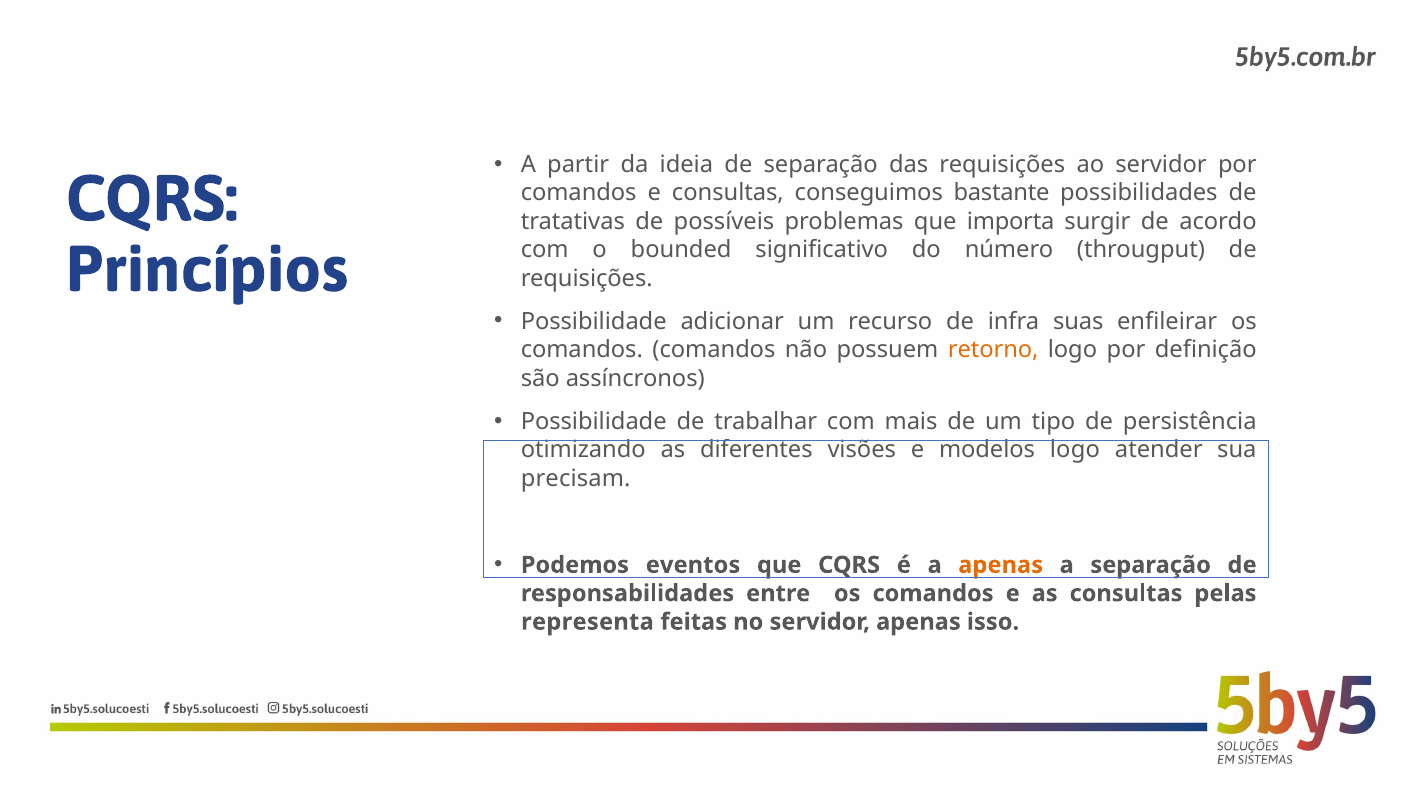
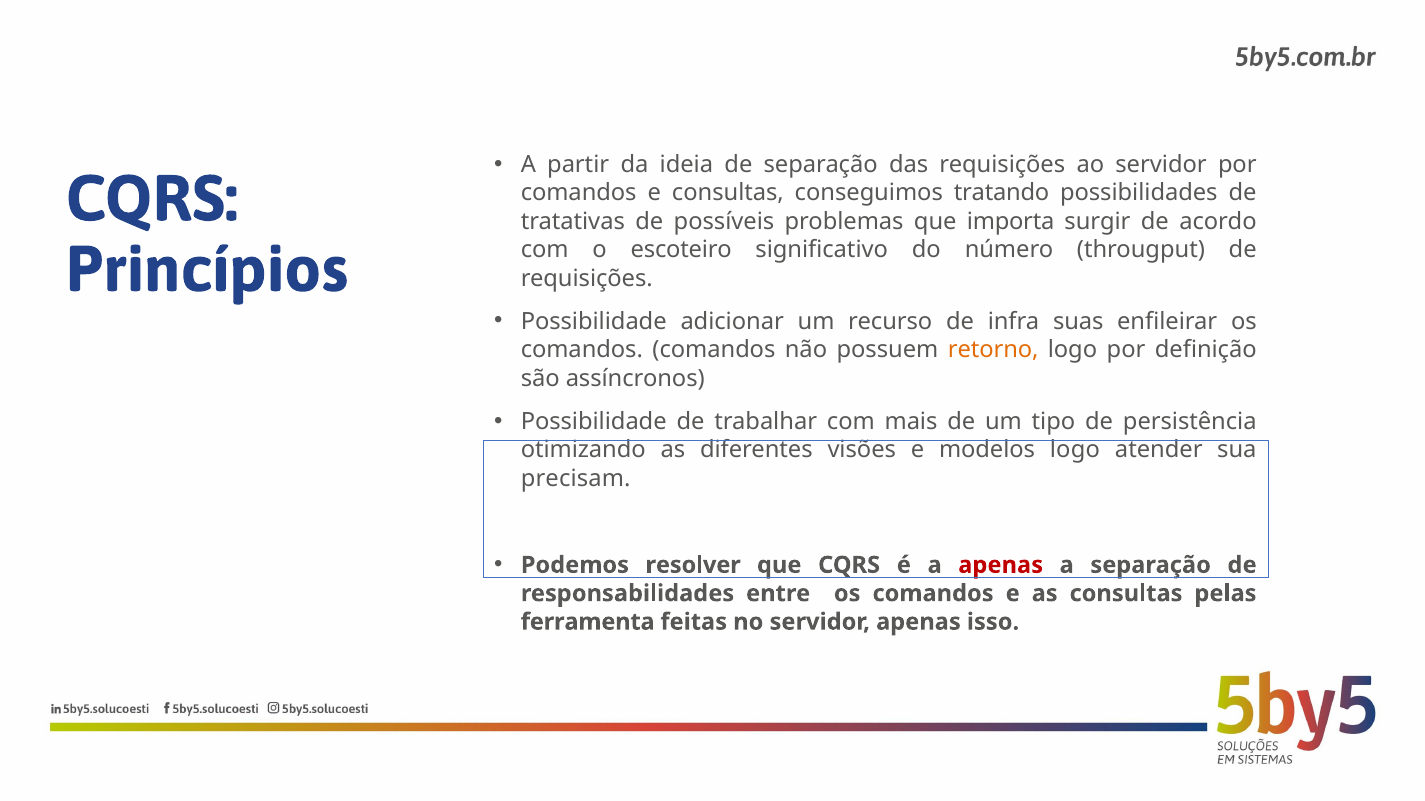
bastante: bastante -> tratando (1002, 193)
bounded: bounded -> escoteiro (681, 250)
eventos: eventos -> resolver (693, 565)
apenas colour: orange -> red (1001, 565)
representa: representa -> ferramenta (588, 622)
